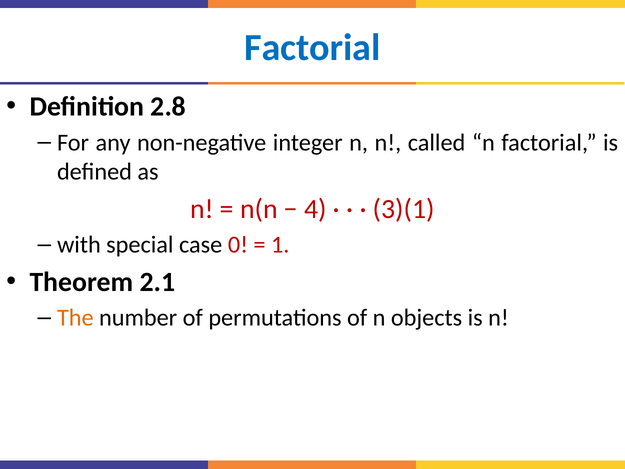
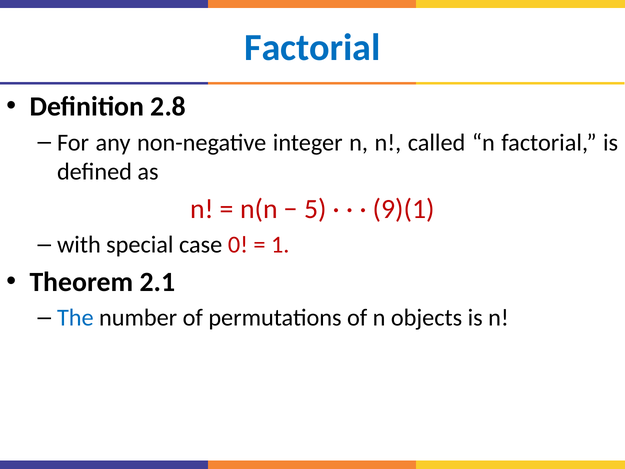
4: 4 -> 5 (315, 209)
3)(1: 3)(1 -> 9)(1 (404, 209)
The colour: orange -> blue (75, 318)
